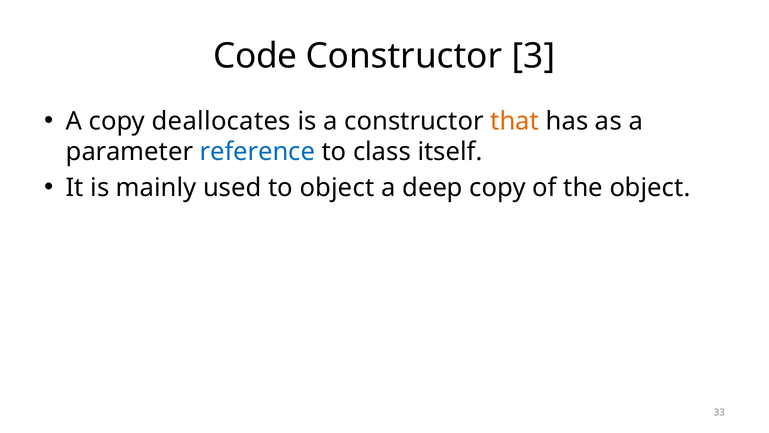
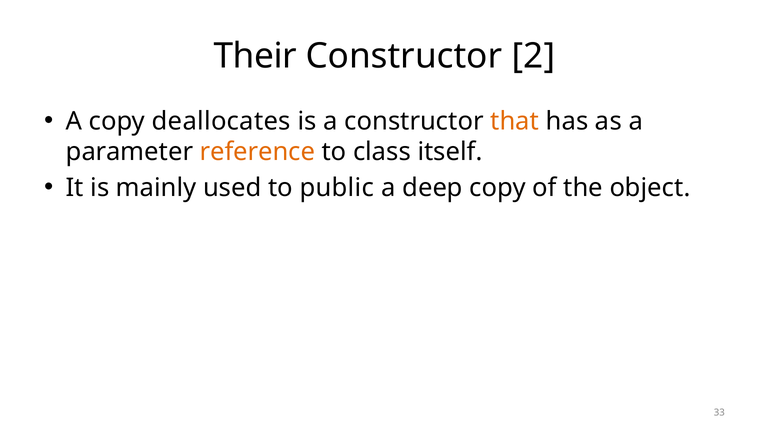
Code: Code -> Their (255, 56)
3: 3 -> 2 (533, 56)
reference colour: blue -> orange (258, 152)
to object: object -> public (337, 188)
